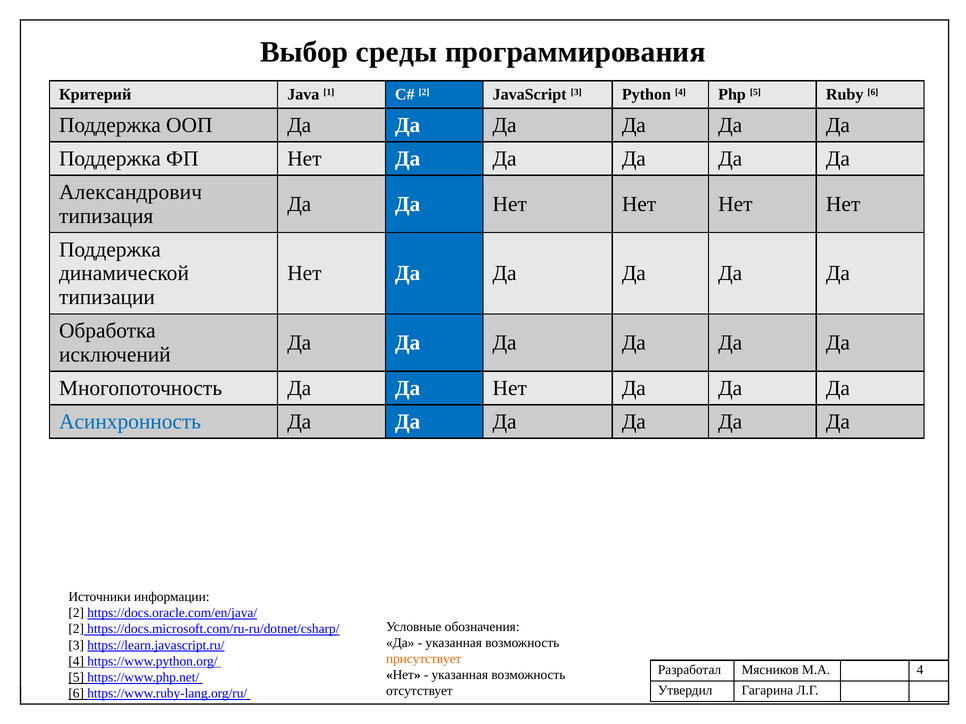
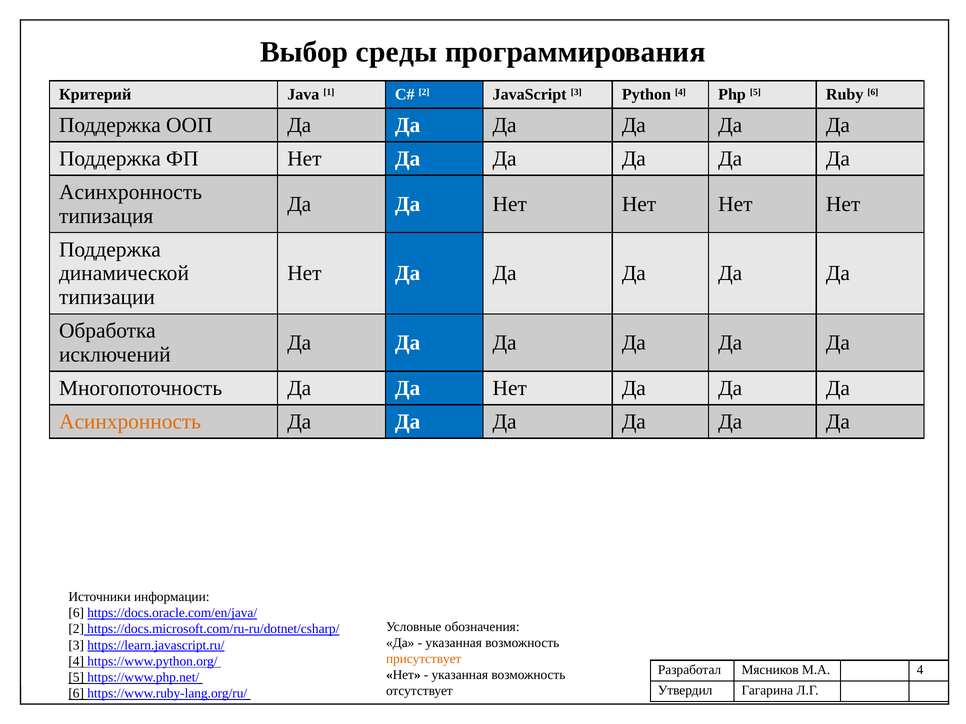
Александрович: Александрович -> Асинхронность (131, 192)
Асинхронность colour: blue -> orange (130, 422)
2: 2 -> 6 (76, 613)
